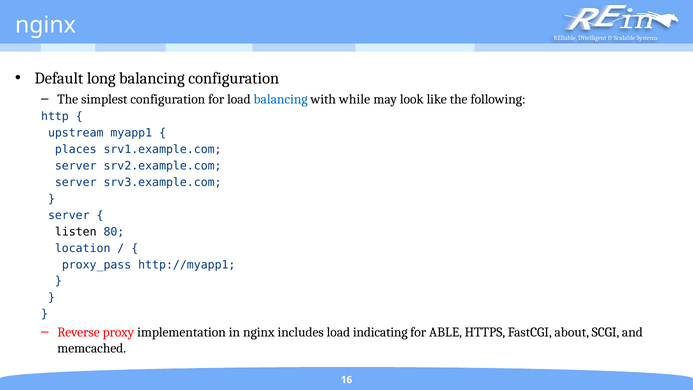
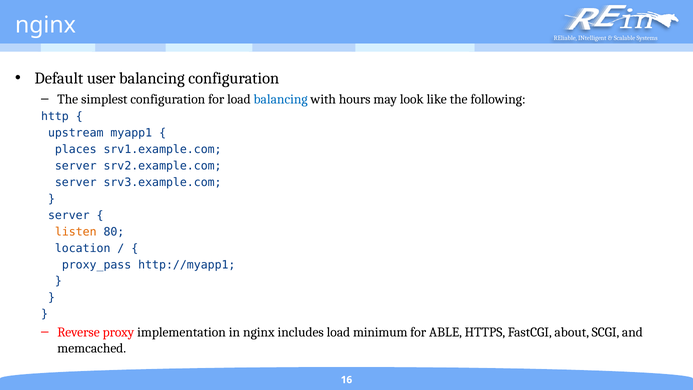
long: long -> user (101, 78)
while: while -> hours (355, 99)
listen colour: black -> orange (76, 232)
indicating: indicating -> minimum (380, 332)
